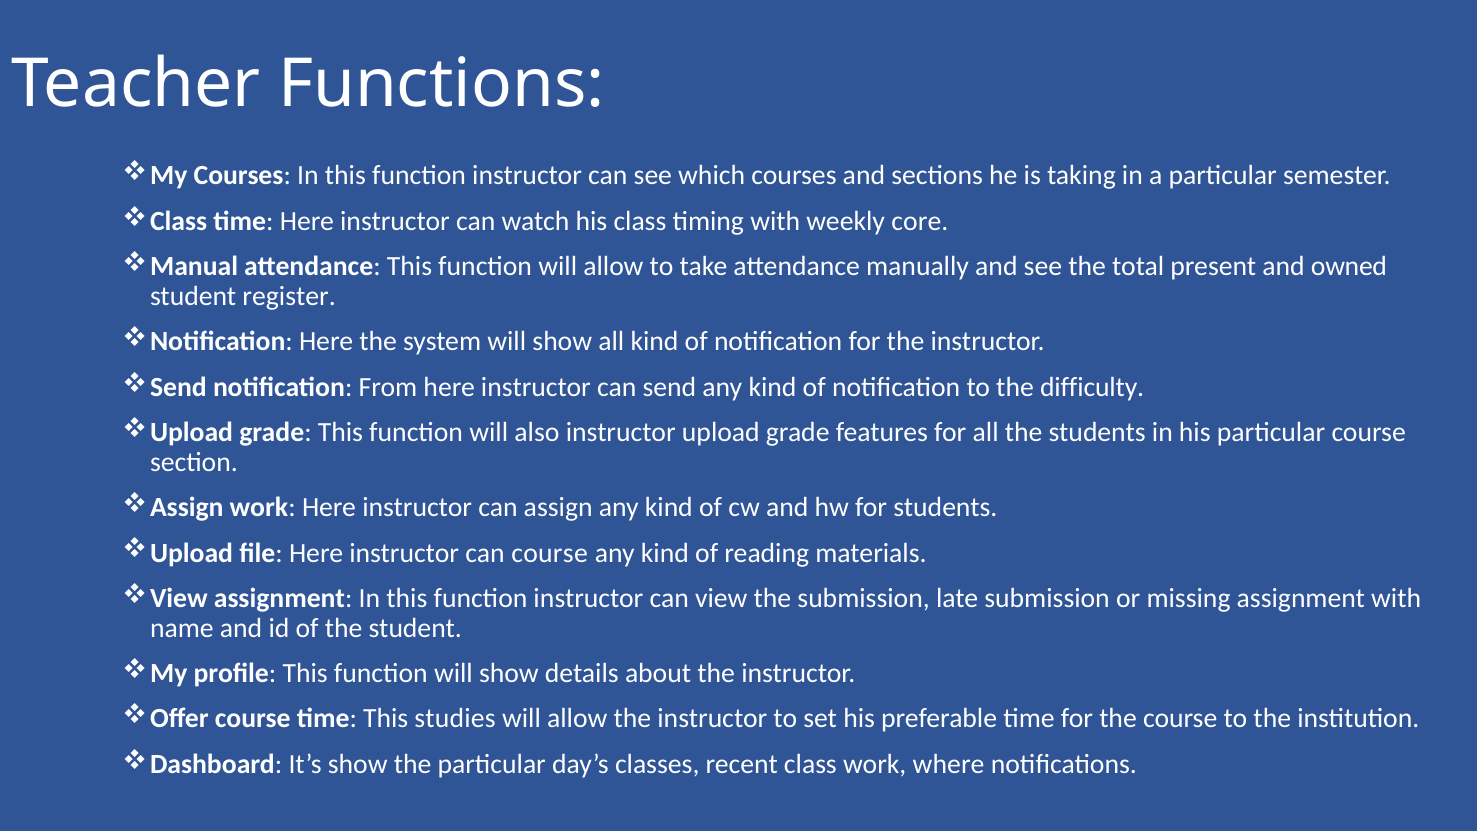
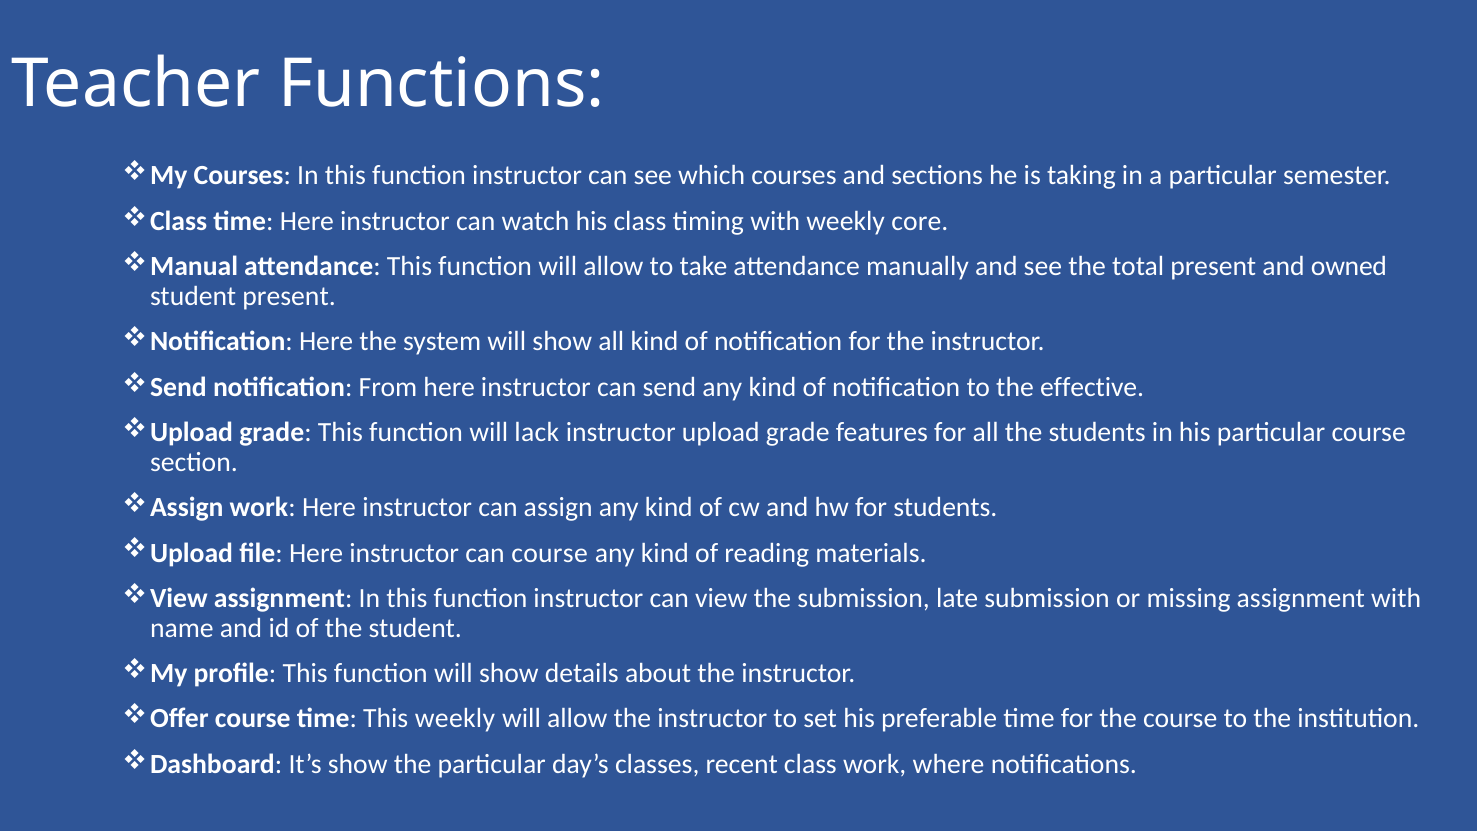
student register: register -> present (289, 296)
difficulty: difficulty -> effective (1092, 387)
also: also -> lack (537, 432)
This studies: studies -> weekly (455, 719)
